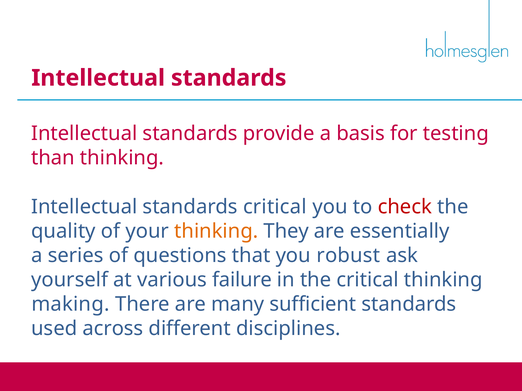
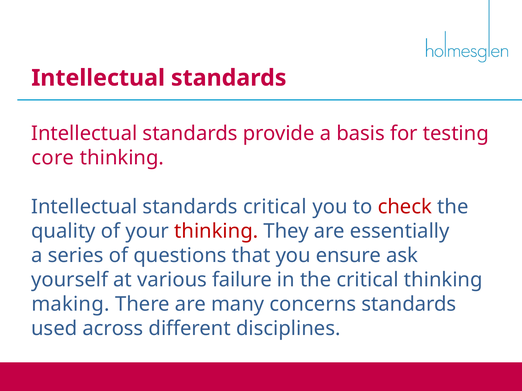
than: than -> core (53, 158)
thinking colour: orange -> red (216, 231)
robust: robust -> ensure (349, 256)
sufficient: sufficient -> concerns (313, 304)
